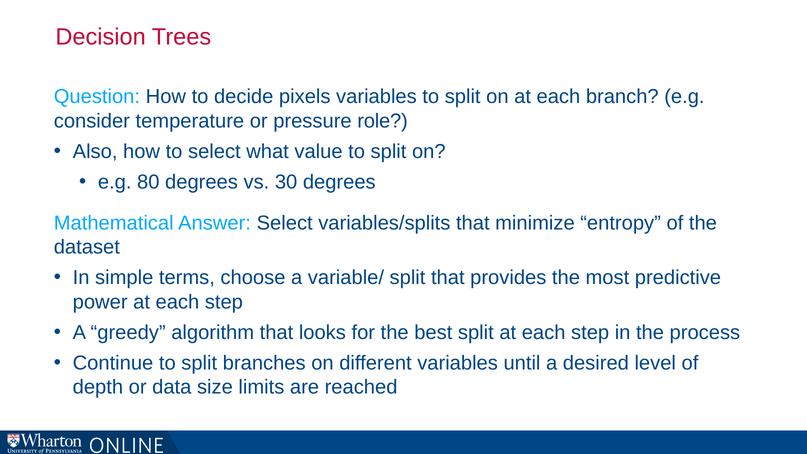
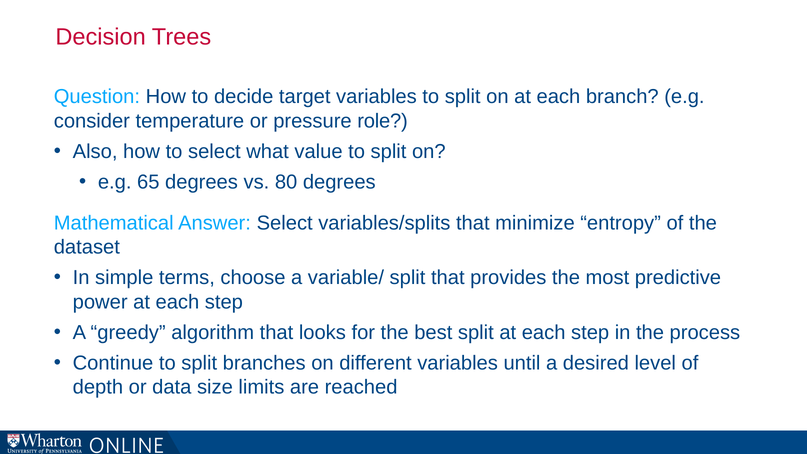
pixels: pixels -> target (305, 97)
80: 80 -> 65 (148, 182)
30: 30 -> 80 (286, 182)
